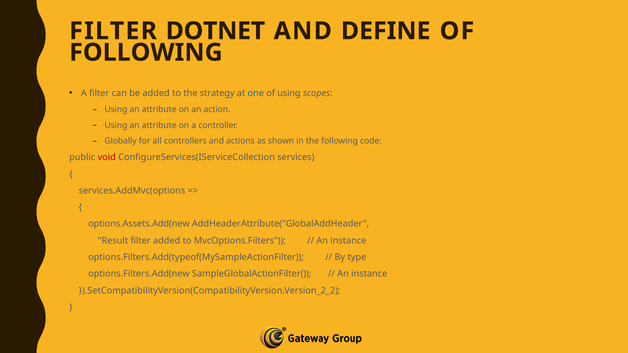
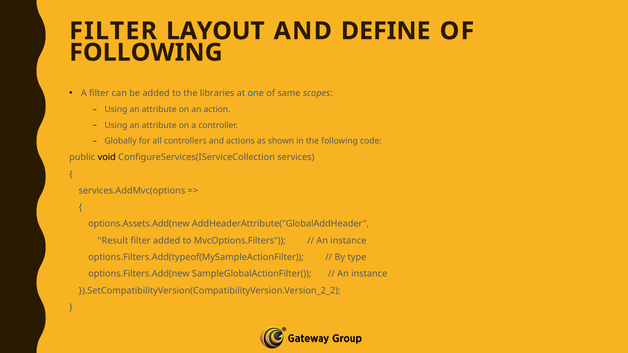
DOTNET: DOTNET -> LAYOUT (215, 31)
strategy: strategy -> libraries (217, 93)
of using: using -> same (289, 93)
void colour: red -> black (107, 157)
